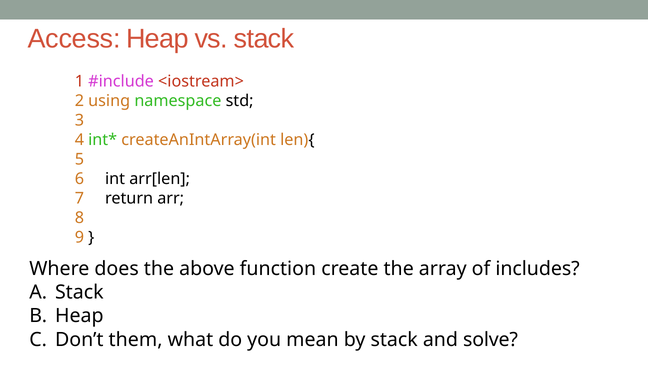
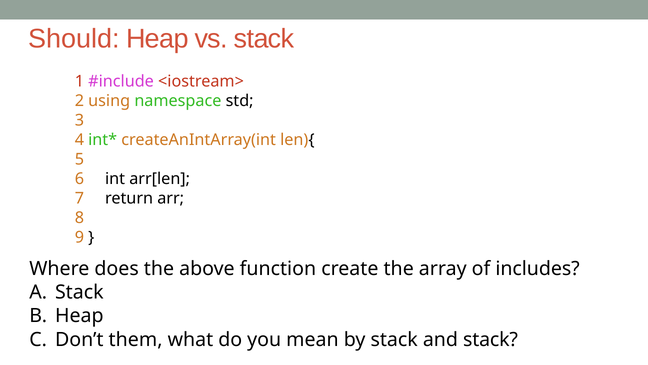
Access: Access -> Should (74, 39)
and solve: solve -> stack (491, 339)
